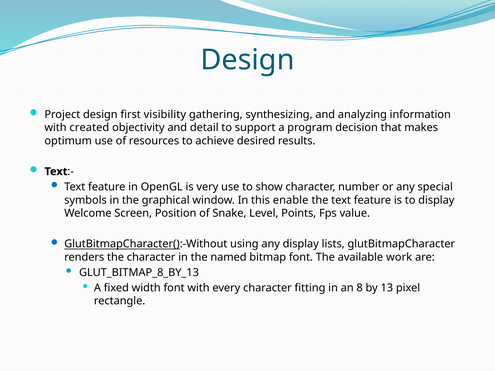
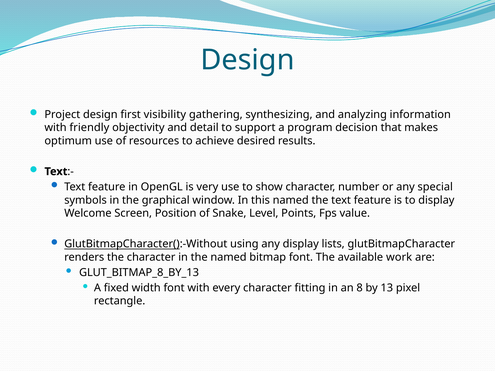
created: created -> friendly (89, 128)
this enable: enable -> named (291, 200)
